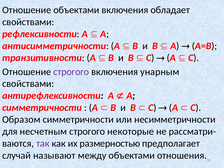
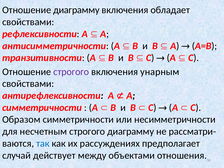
Отношение объектами: объектами -> диаграмму (76, 10)
строгого некоторые: некоторые -> диаграмму (131, 131)
так colour: purple -> blue (43, 143)
размерностью: размерностью -> рассуждениях (110, 143)
называют: называют -> действует (54, 155)
